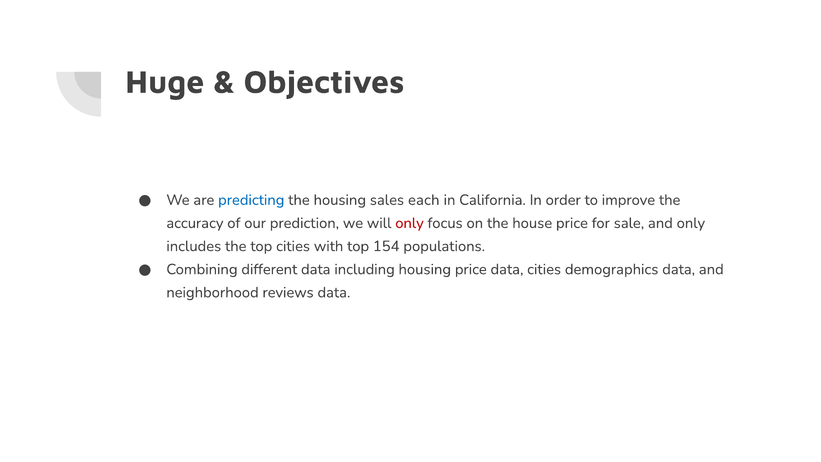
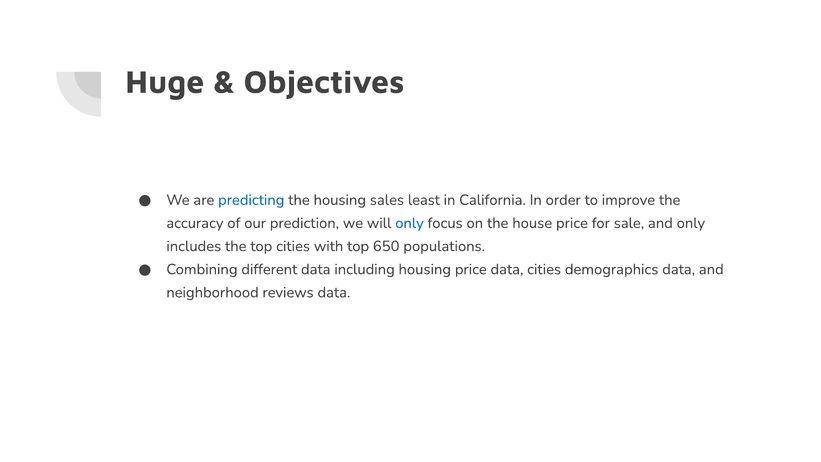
each: each -> least (424, 200)
only colour: red -> blue (410, 223)
154: 154 -> 650 (386, 246)
